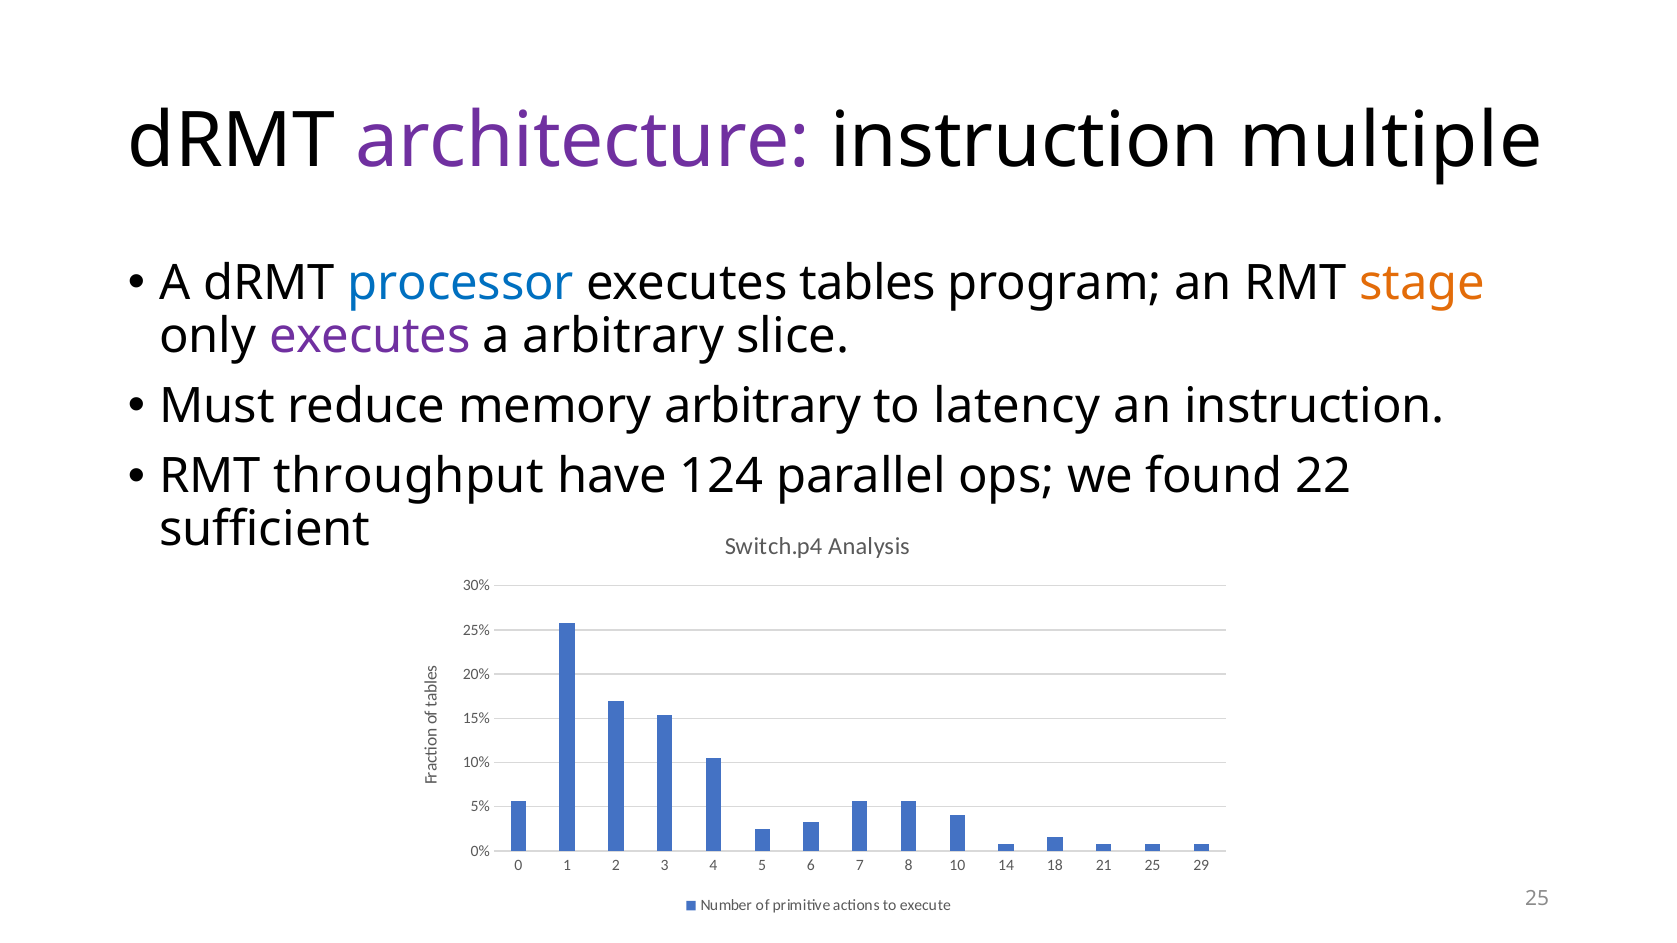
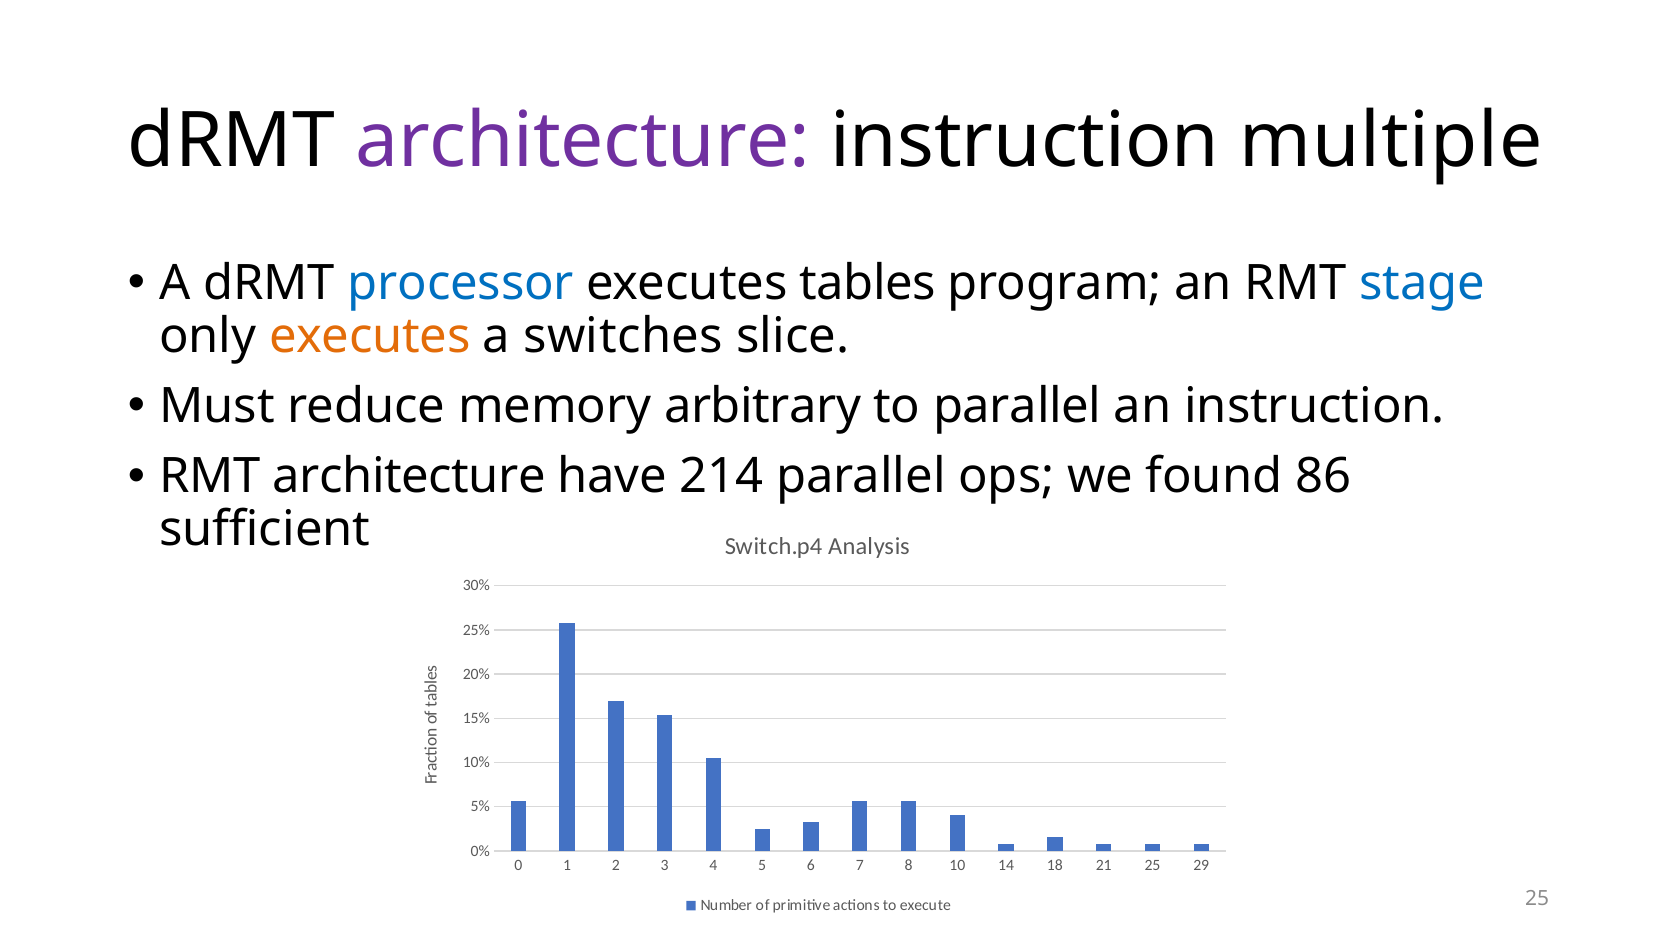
stage colour: orange -> blue (1422, 284)
executes colour: purple -> orange (370, 336)
a arbitrary: arbitrary -> switches (623, 336)
to latency: latency -> parallel (1017, 407)
RMT throughput: throughput -> architecture (409, 477)
124: 124 -> 214 (722, 477)
22: 22 -> 86 (1323, 477)
